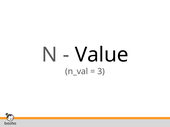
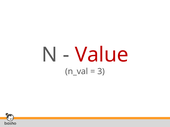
Value colour: black -> red (102, 55)
